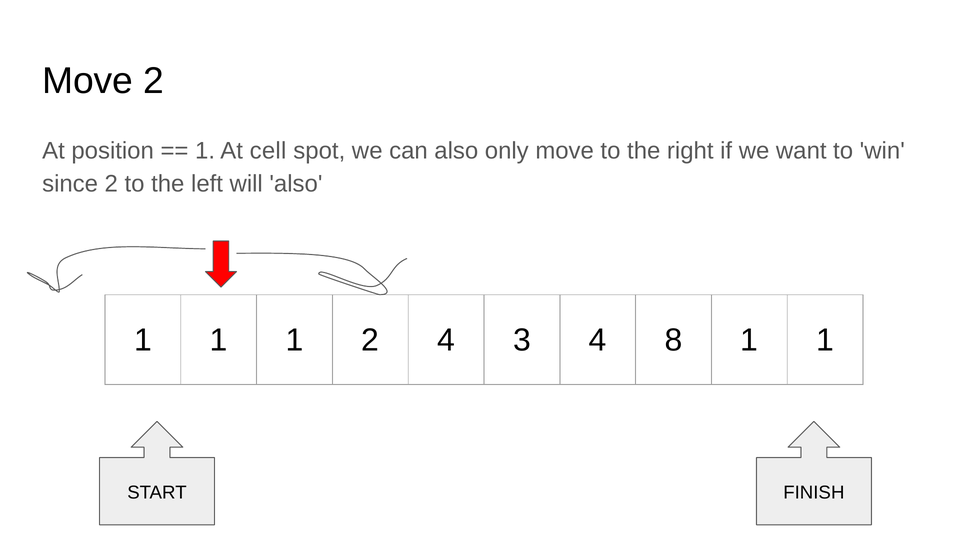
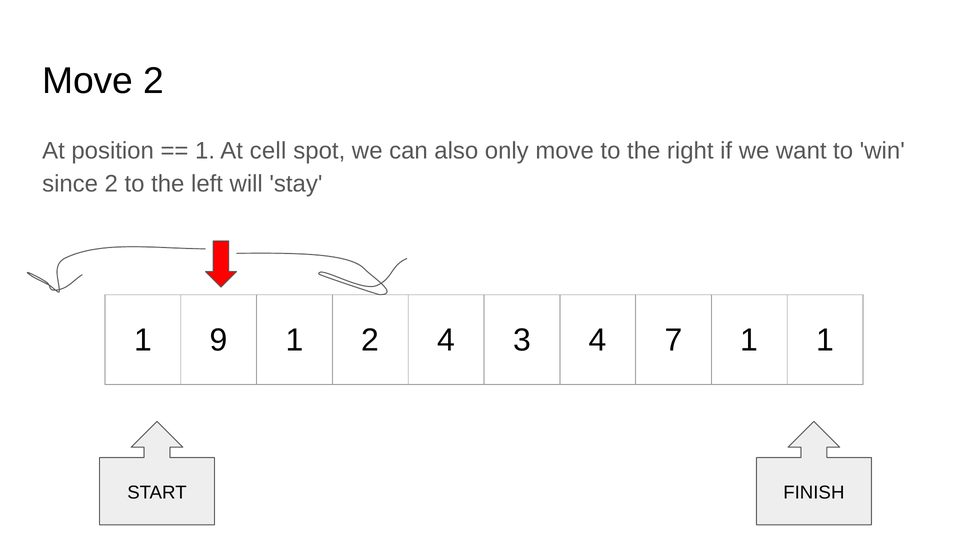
will also: also -> stay (296, 184)
1: 1 -> 9 (219, 340)
8: 8 -> 7 (674, 340)
